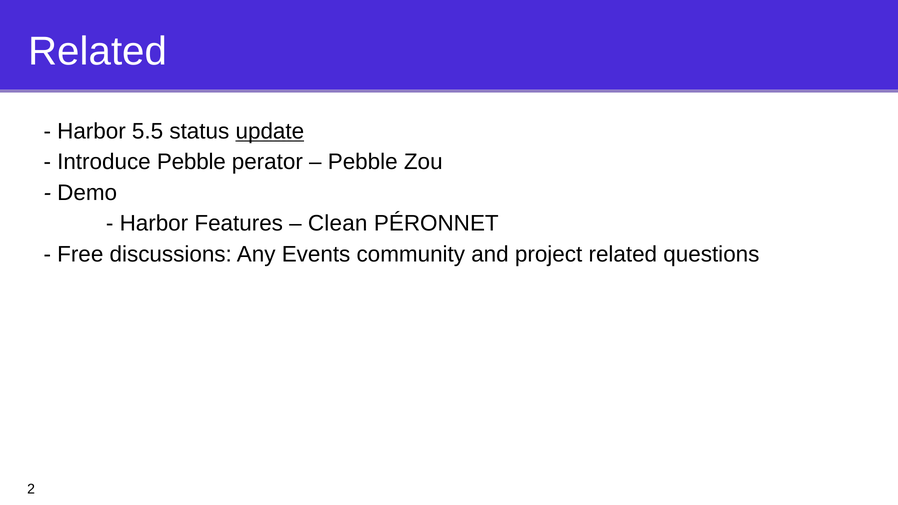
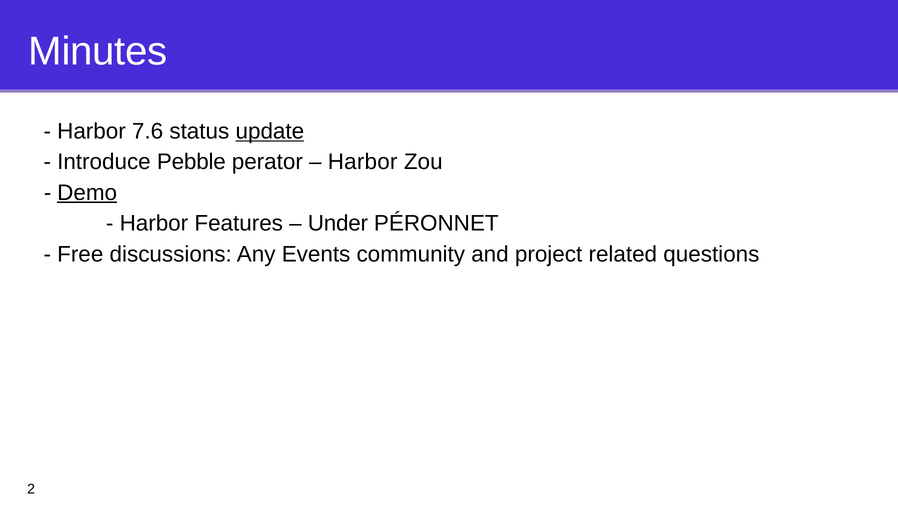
Related: Related -> Minutes (98, 52)
5.5: 5.5 -> 7.6 (148, 131)
Pebble: Pebble -> Harbor (363, 162)
Demo underline: none -> present (87, 193)
Clean: Clean -> Under (338, 223)
